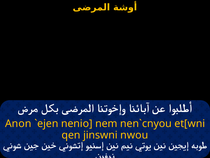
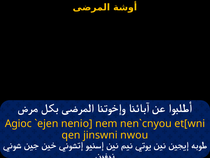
Anon: Anon -> Agioc (18, 123)
